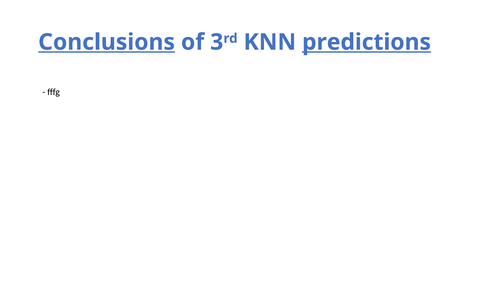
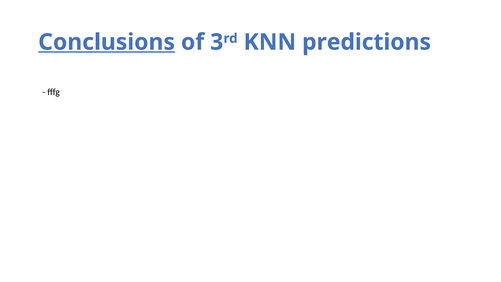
predictions underline: present -> none (367, 42)
